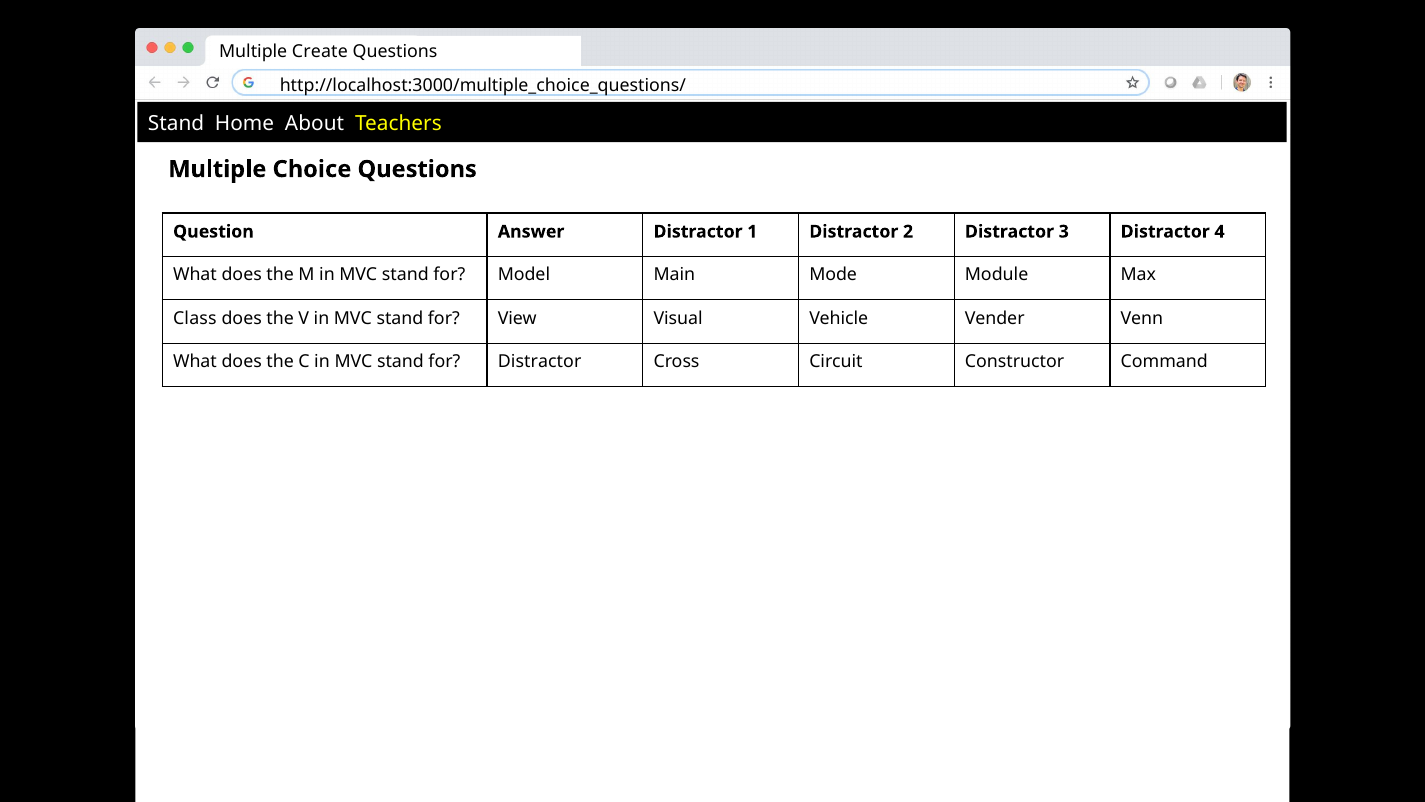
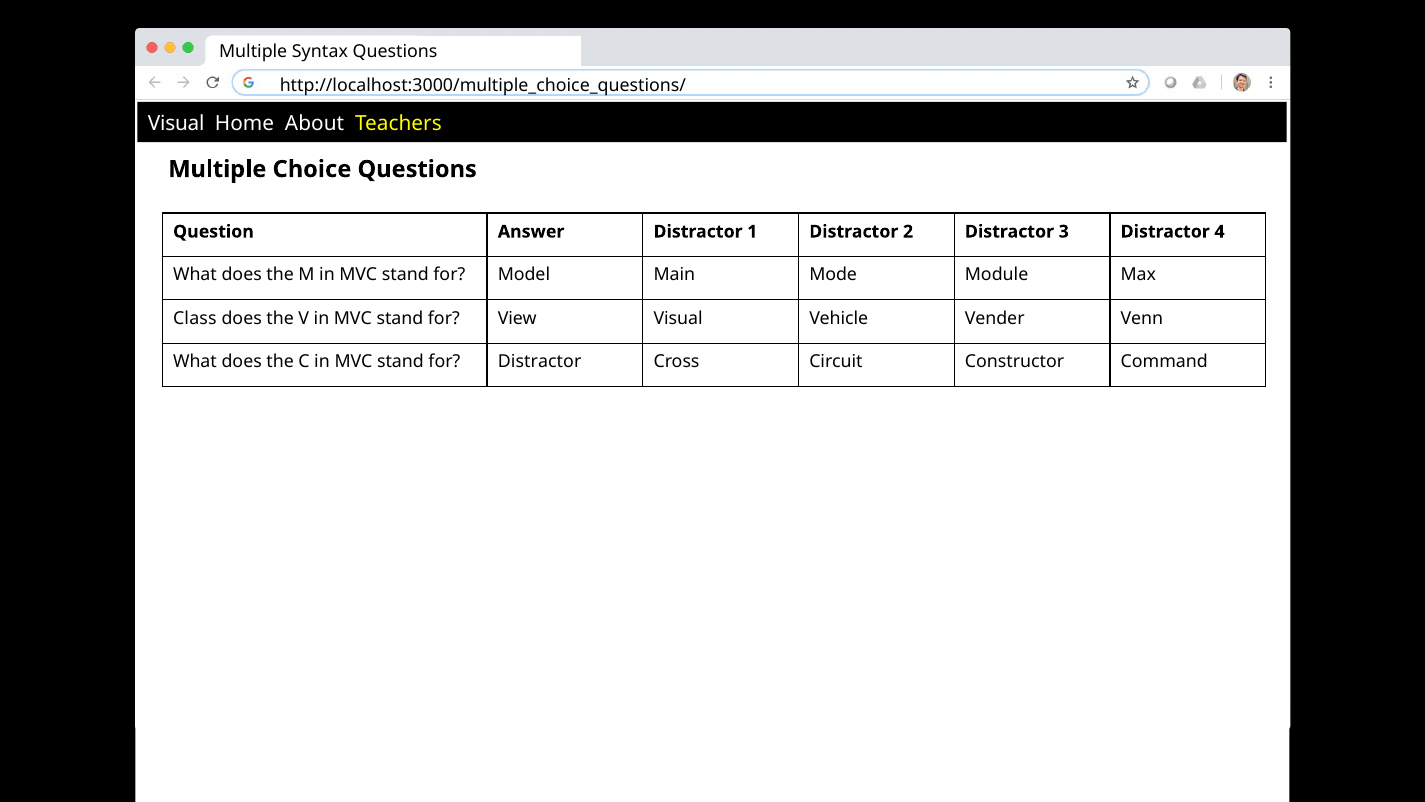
Create: Create -> Syntax (320, 51)
Stand: Stand -> Visual (176, 123)
